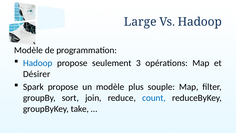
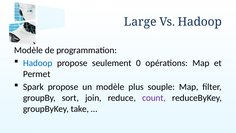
3: 3 -> 0 (138, 63)
Désirer: Désirer -> Permet (37, 74)
count colour: blue -> purple (154, 98)
